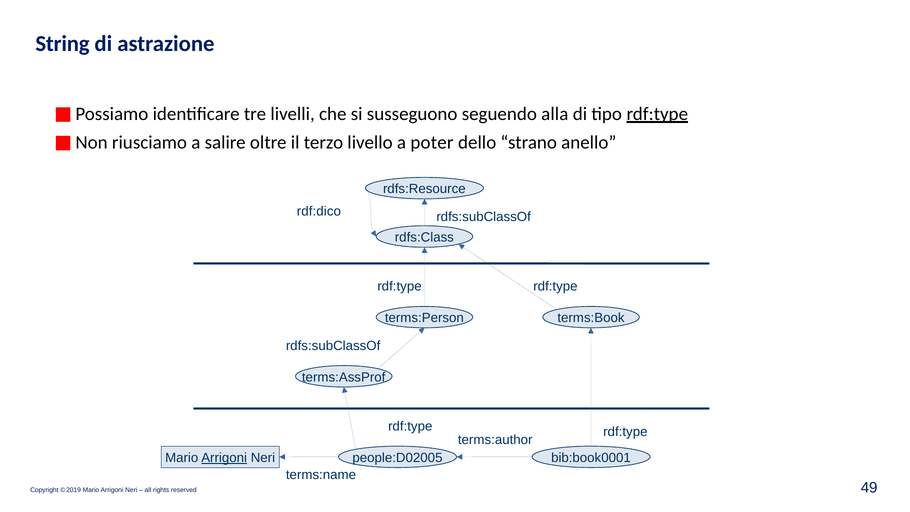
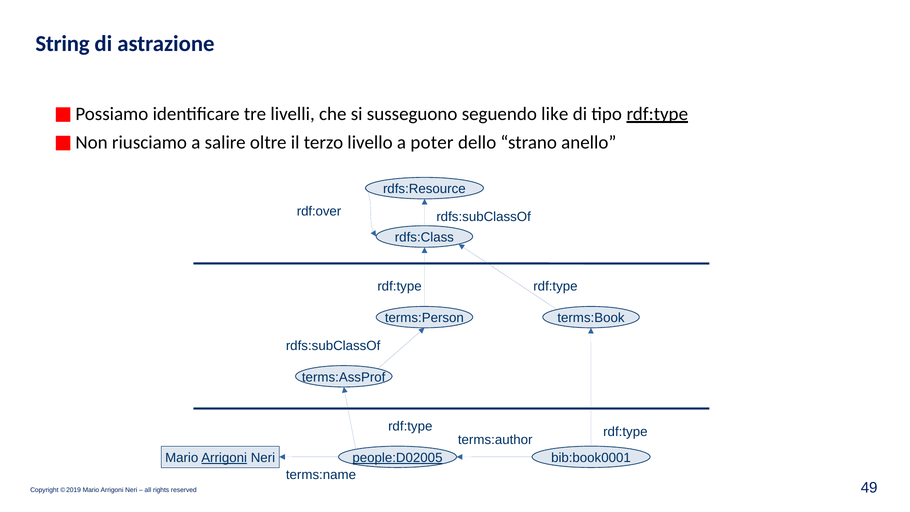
alla: alla -> like (555, 114)
rdf:dico: rdf:dico -> rdf:over (319, 211)
people:D02005 underline: none -> present (397, 458)
